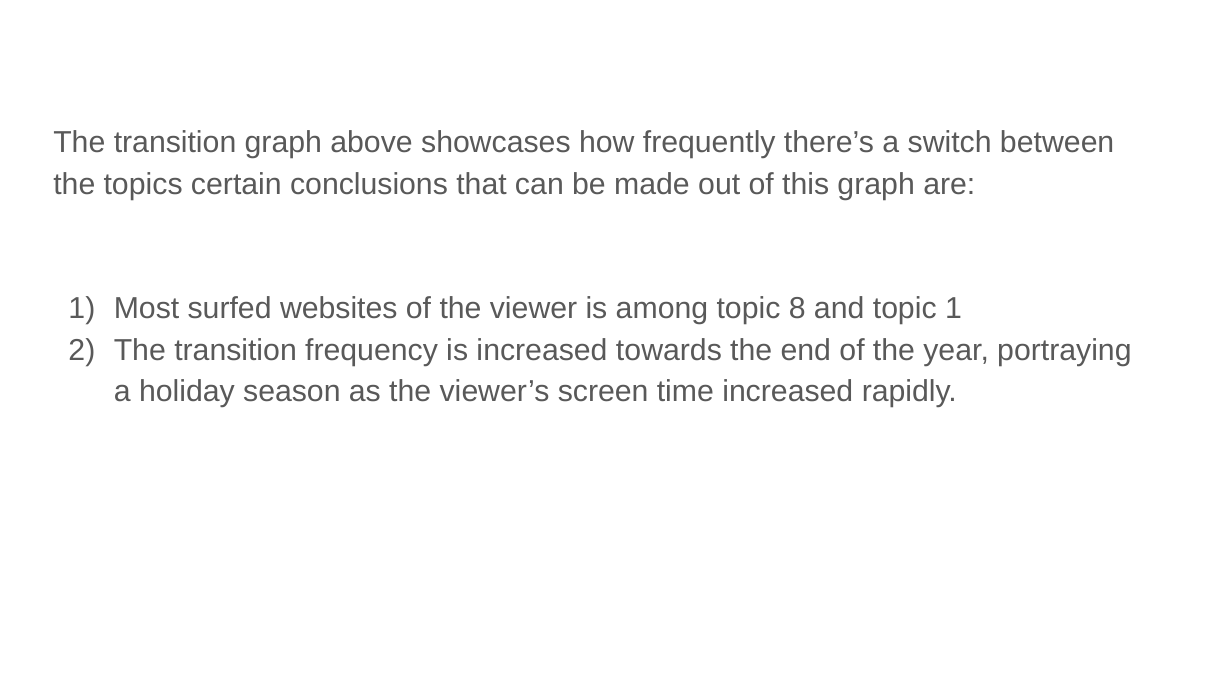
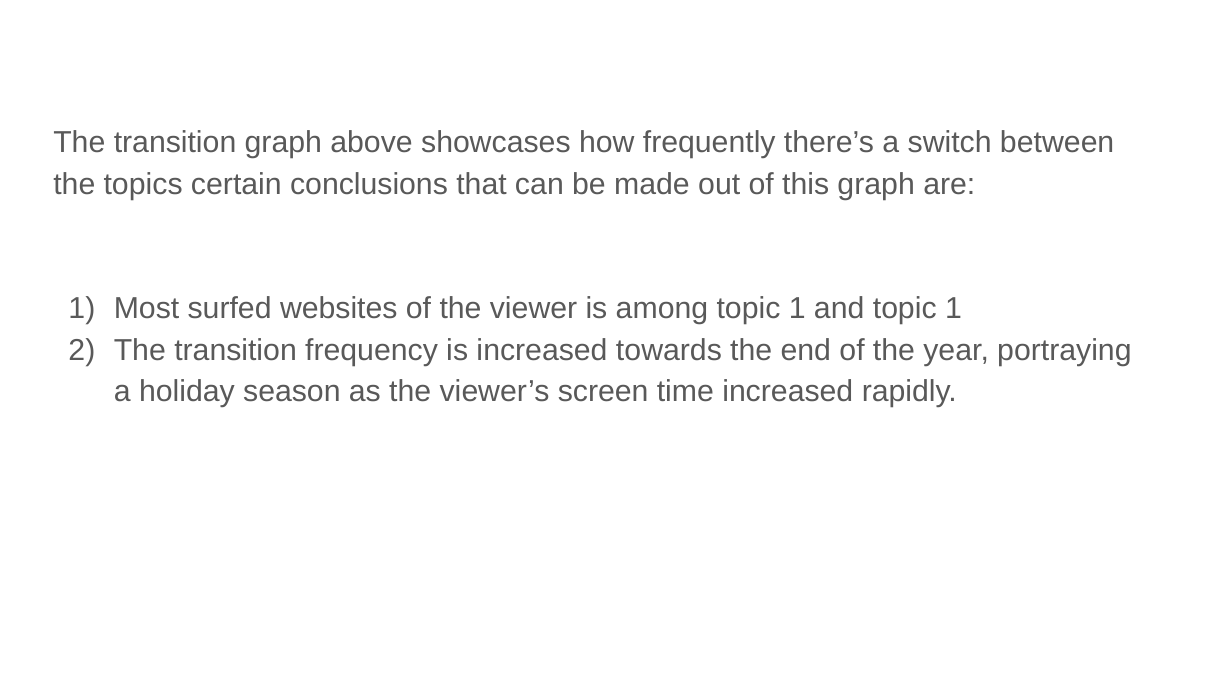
among topic 8: 8 -> 1 (797, 308)
